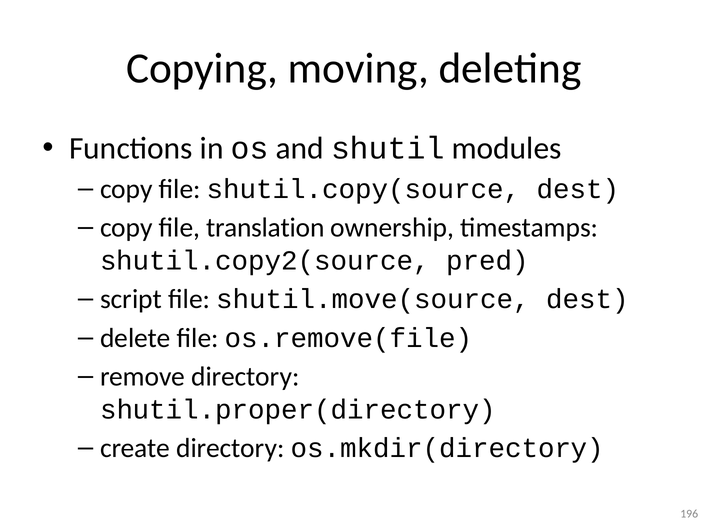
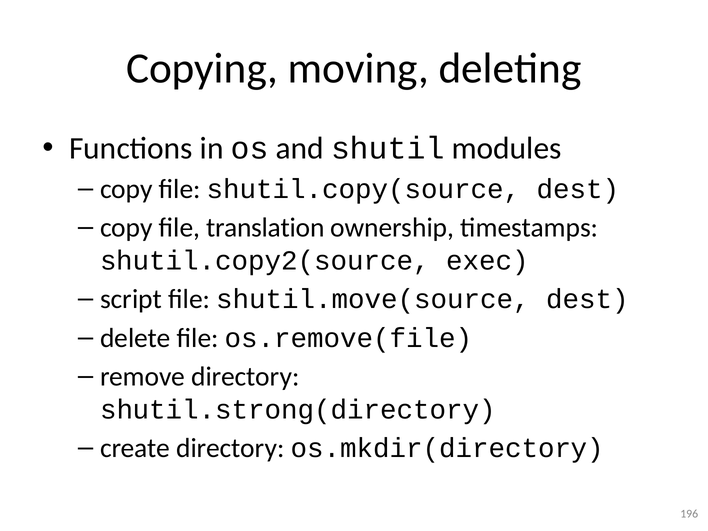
pred: pred -> exec (488, 261)
shutil.proper(directory: shutil.proper(directory -> shutil.strong(directory (298, 410)
